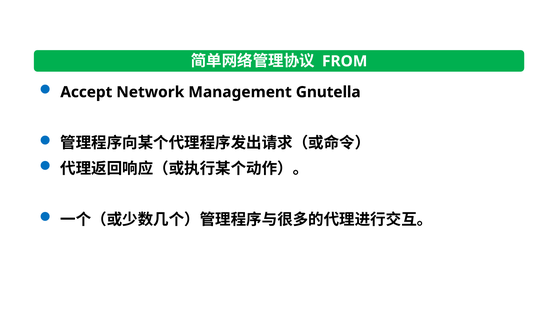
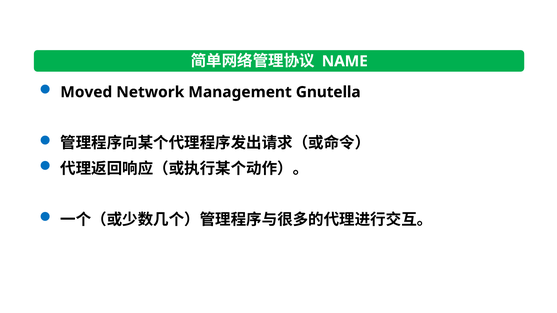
FROM: FROM -> NAME (345, 61)
Accept: Accept -> Moved (86, 92)
